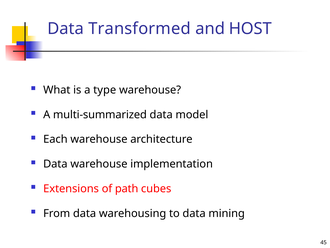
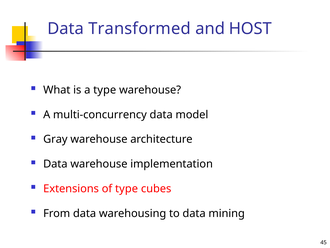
multi-summarized: multi-summarized -> multi-concurrency (100, 114)
Each: Each -> Gray (55, 139)
of path: path -> type (127, 188)
